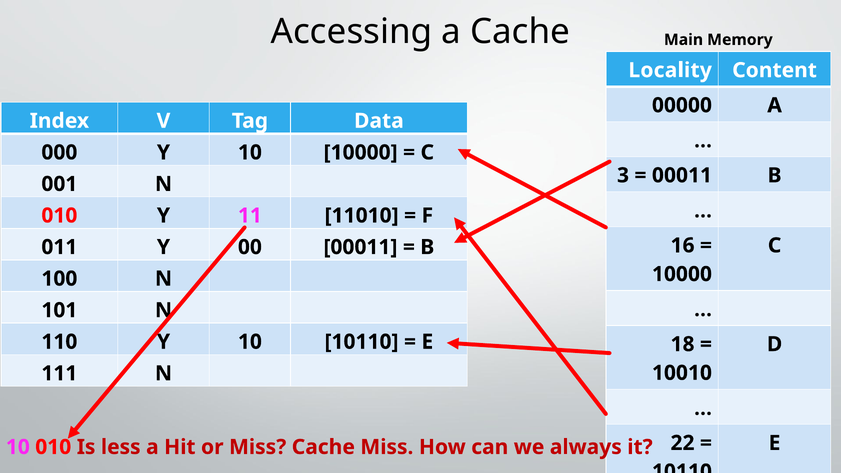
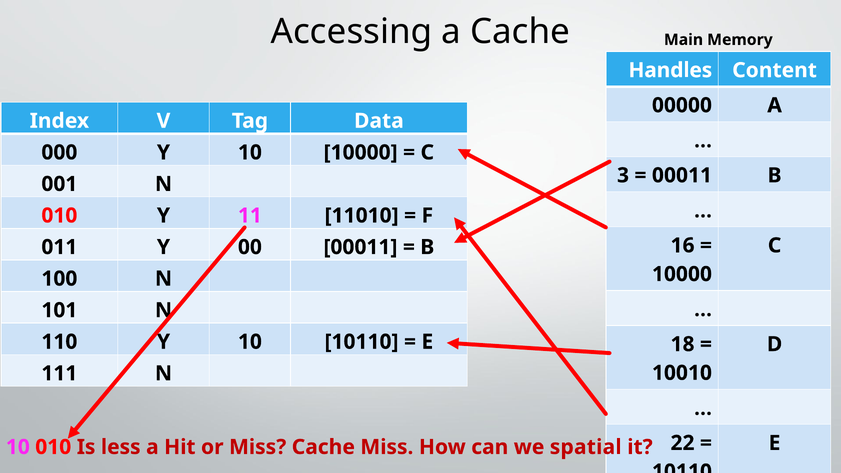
Locality: Locality -> Handles (670, 70)
always: always -> spatial (586, 447)
